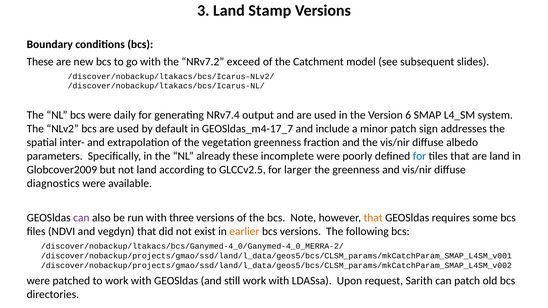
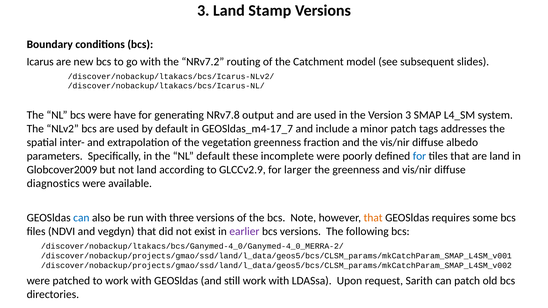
These: These -> Icarus (40, 62)
exceed: exceed -> routing (244, 62)
daily: daily -> have (125, 115)
NRv7.4: NRv7.4 -> NRv7.8 (223, 115)
Version 6: 6 -> 3 (408, 115)
sign: sign -> tags (429, 129)
NL already: already -> default (213, 156)
GLCCv2.5: GLCCv2.5 -> GLCCv2.9 (242, 170)
can colour: purple -> blue (81, 218)
earlier colour: orange -> purple (244, 232)
